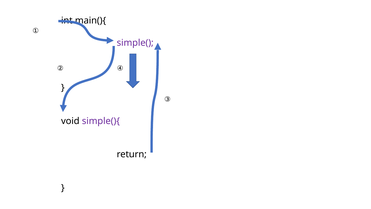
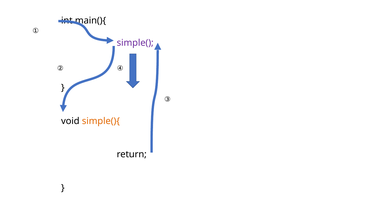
simple(){ colour: purple -> orange (101, 121)
